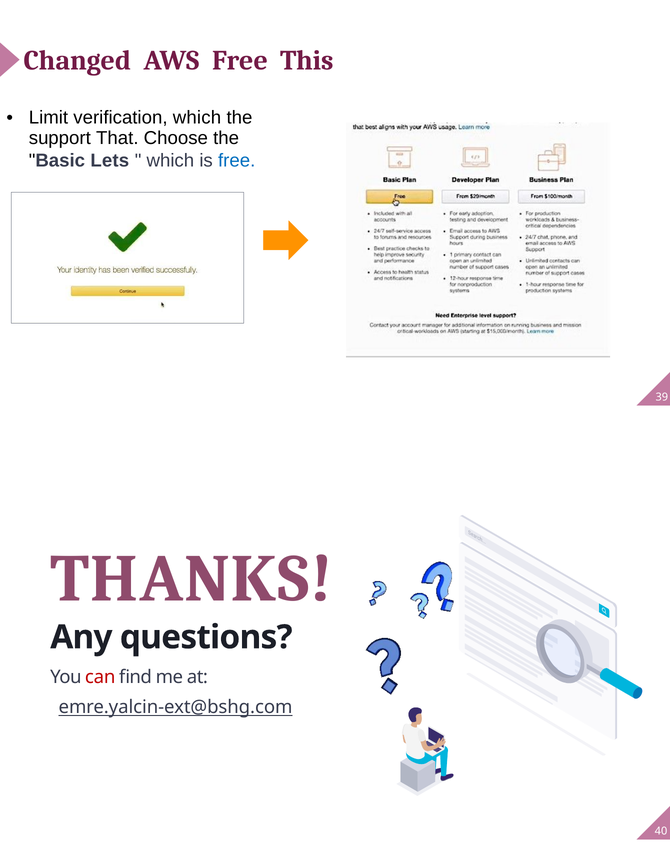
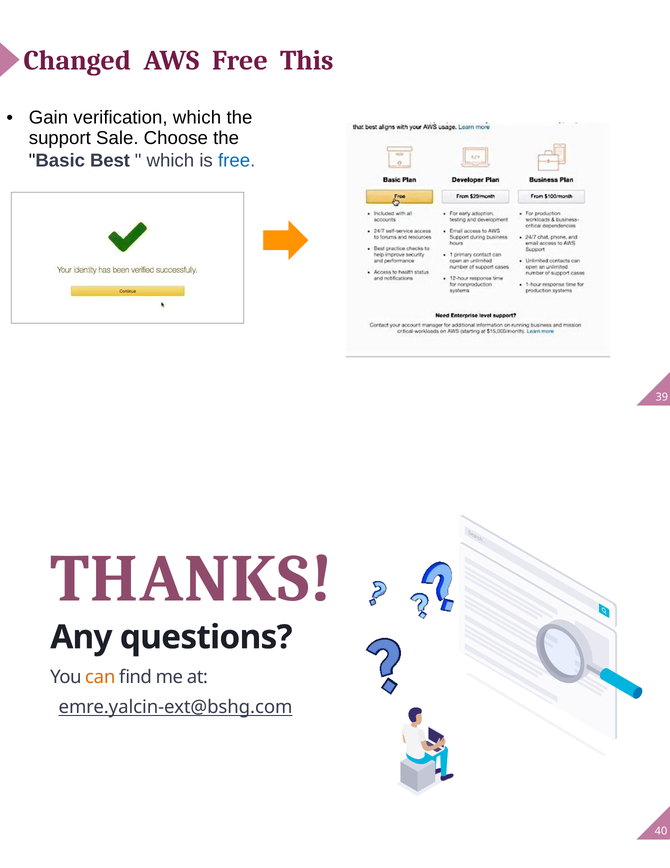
Limit: Limit -> Gain (48, 117)
That: That -> Sale (117, 138)
Lets: Lets -> Best (110, 160)
can colour: red -> orange (100, 676)
